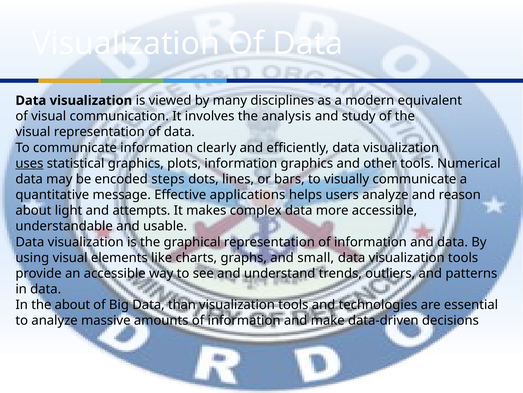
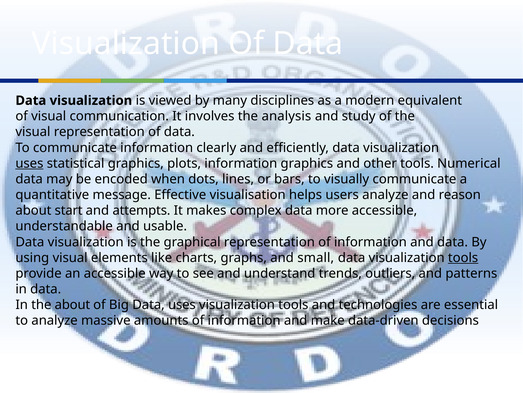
steps: steps -> when (168, 179)
applications: applications -> visualisation (248, 194)
light: light -> start (69, 210)
tools underline: none -> present (463, 257)
Data than: than -> uses (182, 304)
